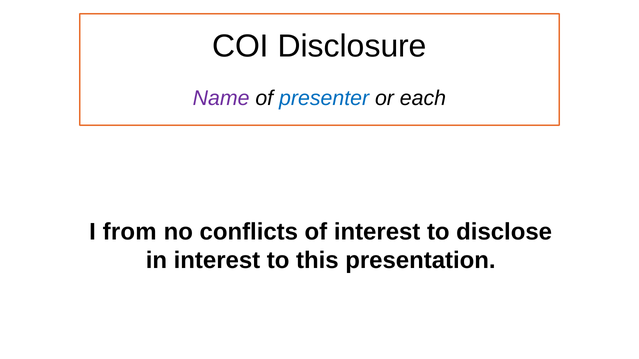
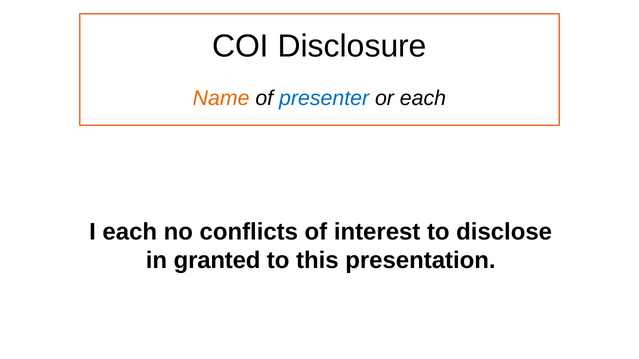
Name colour: purple -> orange (221, 98)
I from: from -> each (130, 232)
in interest: interest -> granted (217, 261)
